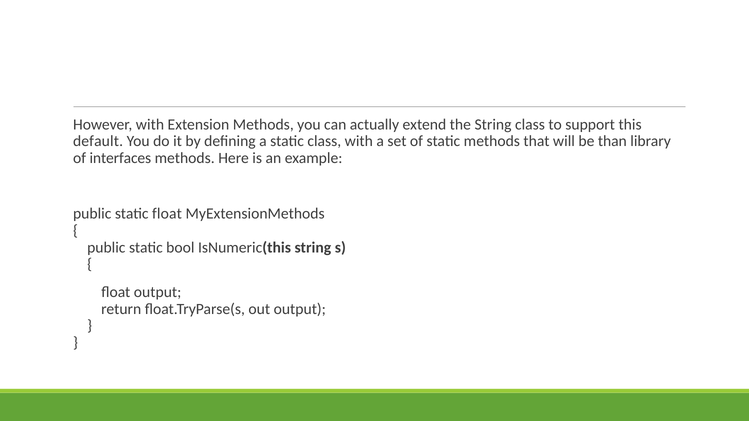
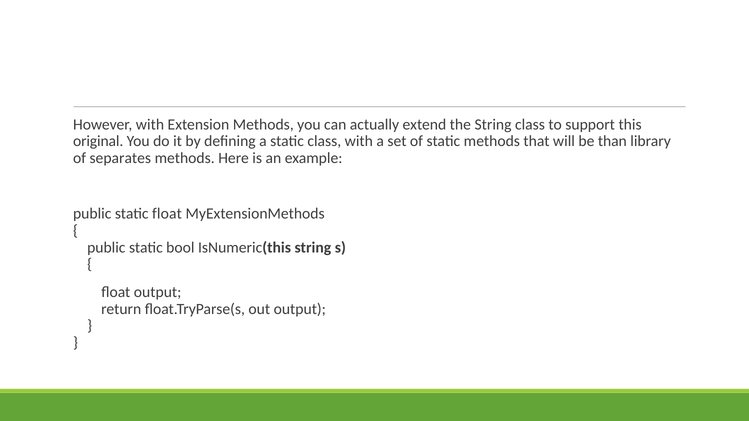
default: default -> original (98, 141)
interfaces: interfaces -> separates (120, 158)
